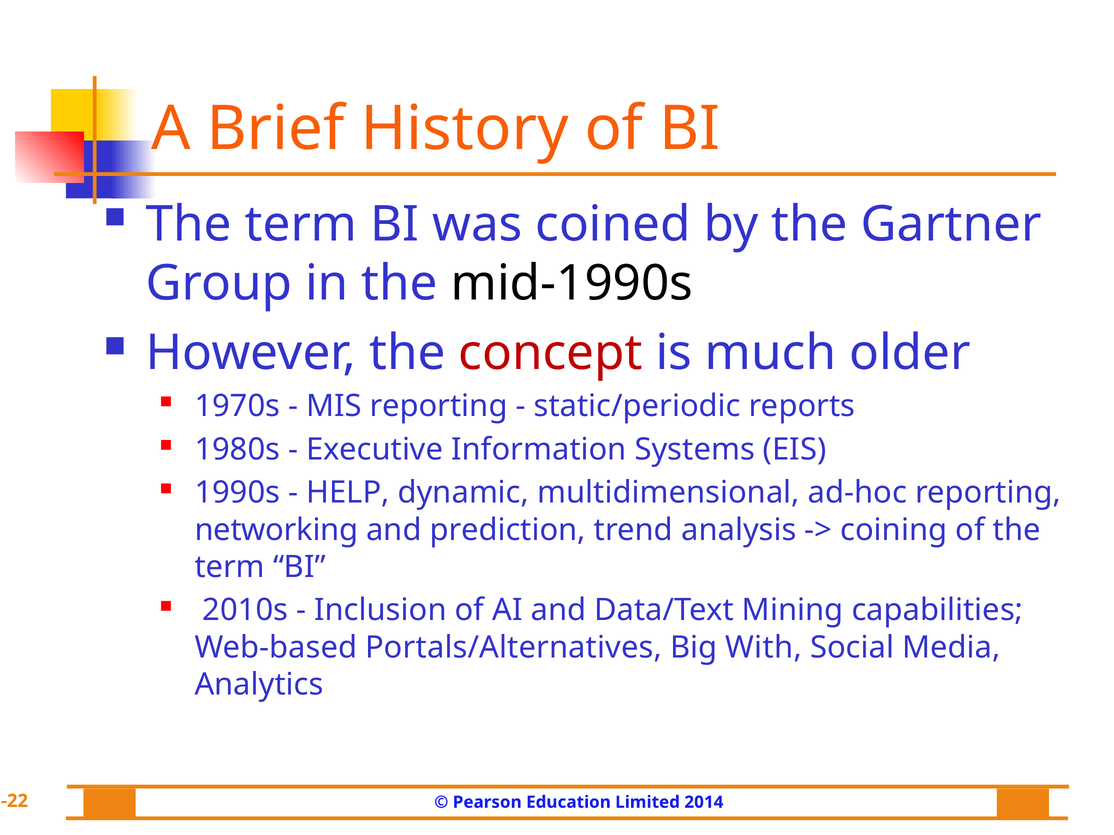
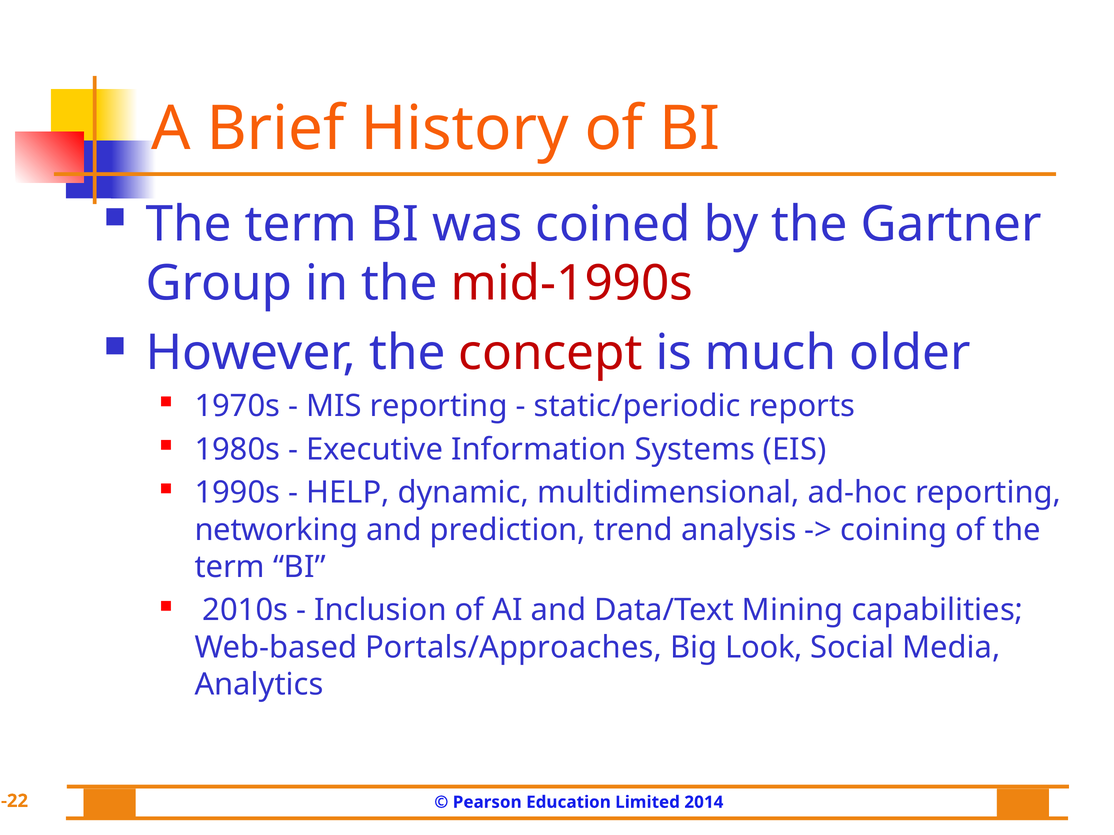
mid-1990s colour: black -> red (572, 284)
Portals/Alternatives: Portals/Alternatives -> Portals/Approaches (513, 648)
With: With -> Look (764, 648)
